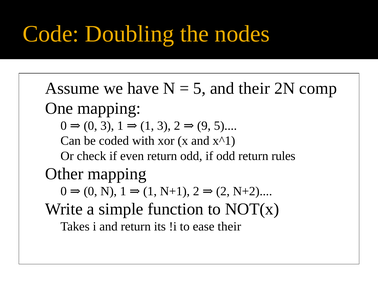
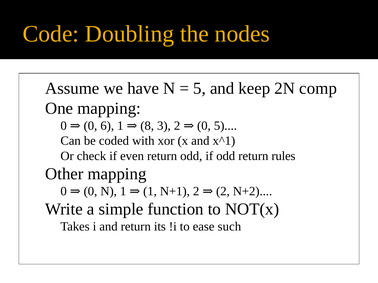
and their: their -> keep (254, 88)
0 3: 3 -> 6 (107, 126)
1: 1 -> 8 (147, 126)
2 9: 9 -> 0 (204, 126)
ease their: their -> such (229, 227)
